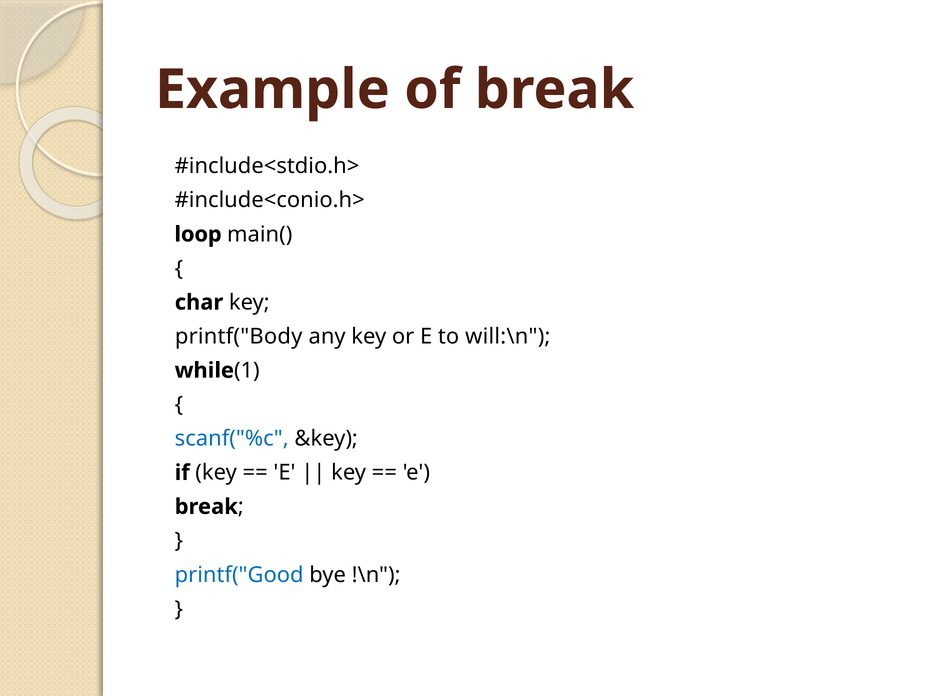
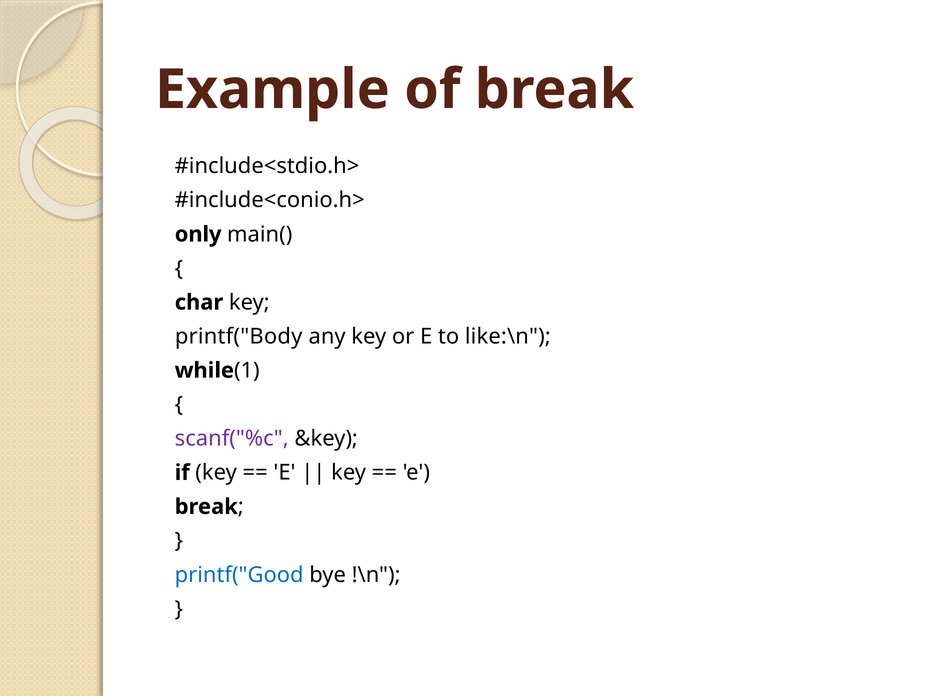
loop: loop -> only (198, 235)
will:\n: will:\n -> like:\n (508, 337)
scanf("%c colour: blue -> purple (232, 439)
